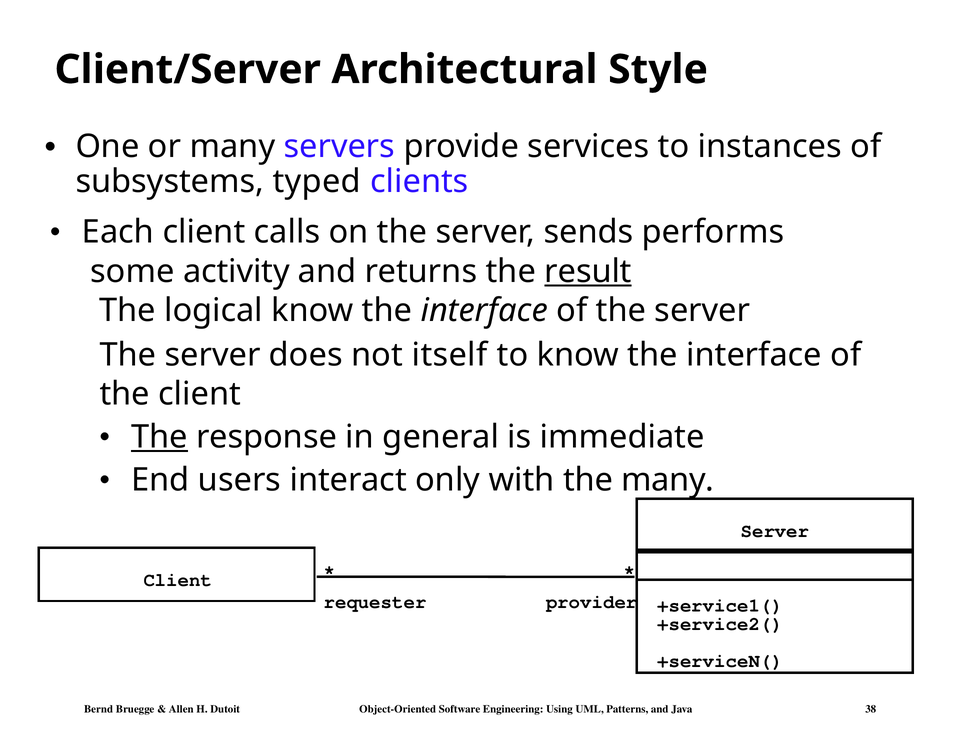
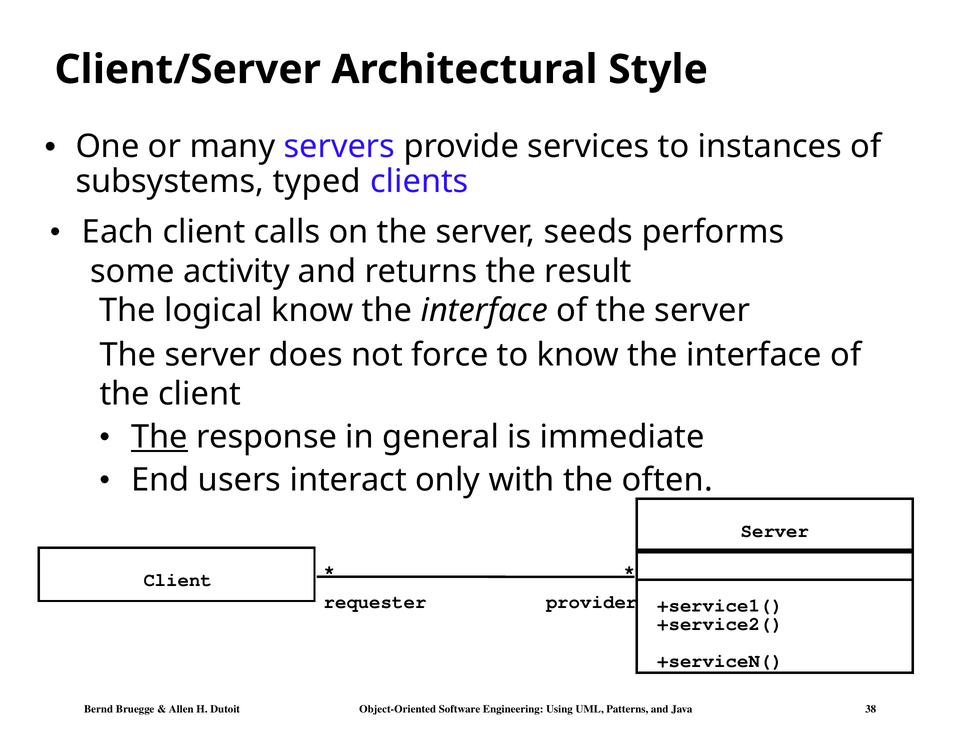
sends: sends -> seeds (588, 232)
result underline: present -> none (588, 271)
itself: itself -> force (450, 355)
the many: many -> often (667, 480)
